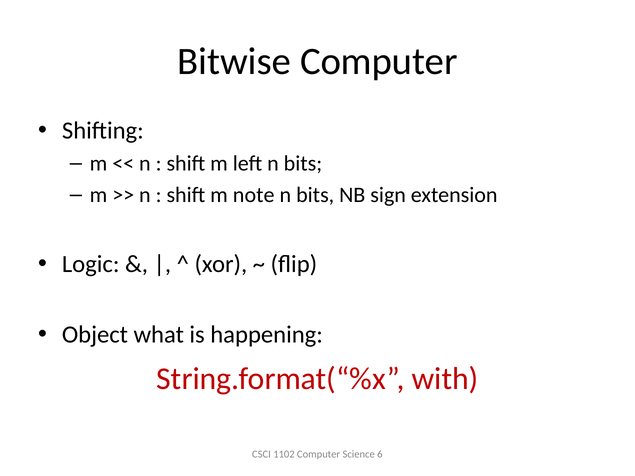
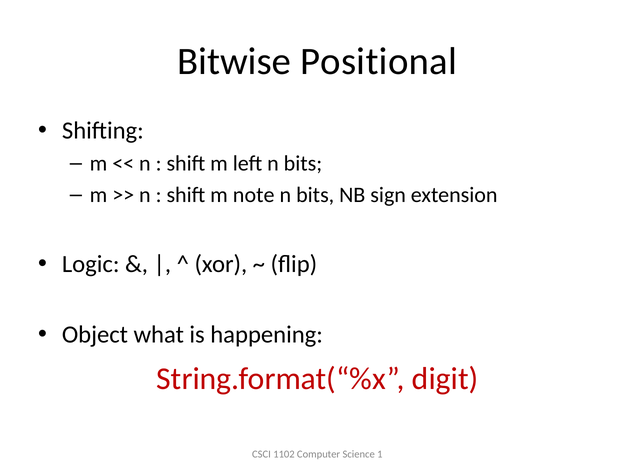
Bitwise Computer: Computer -> Positional (379, 61)
with: with -> digit (445, 379)
6: 6 -> 1 (380, 455)
